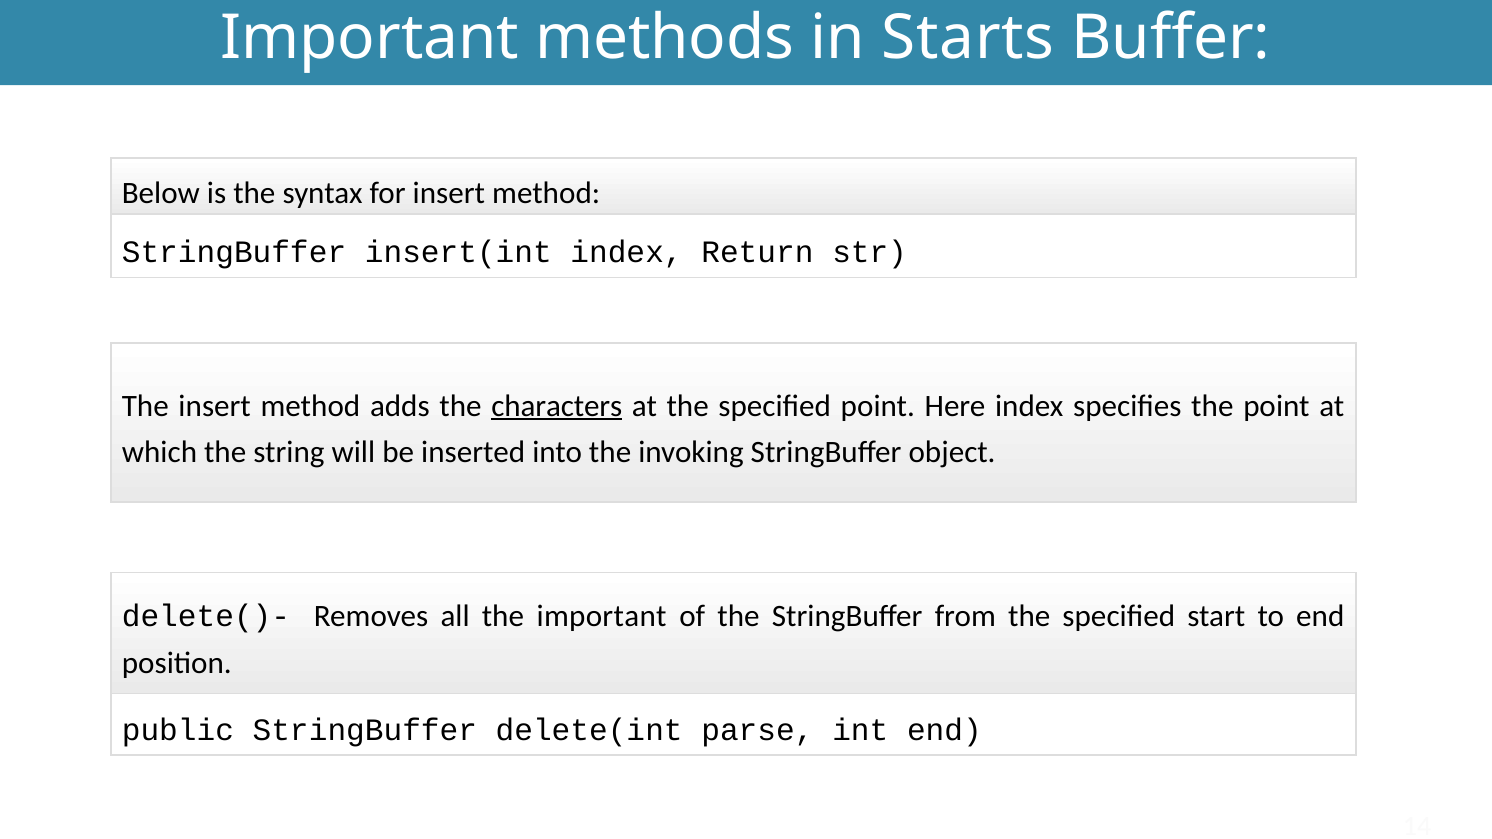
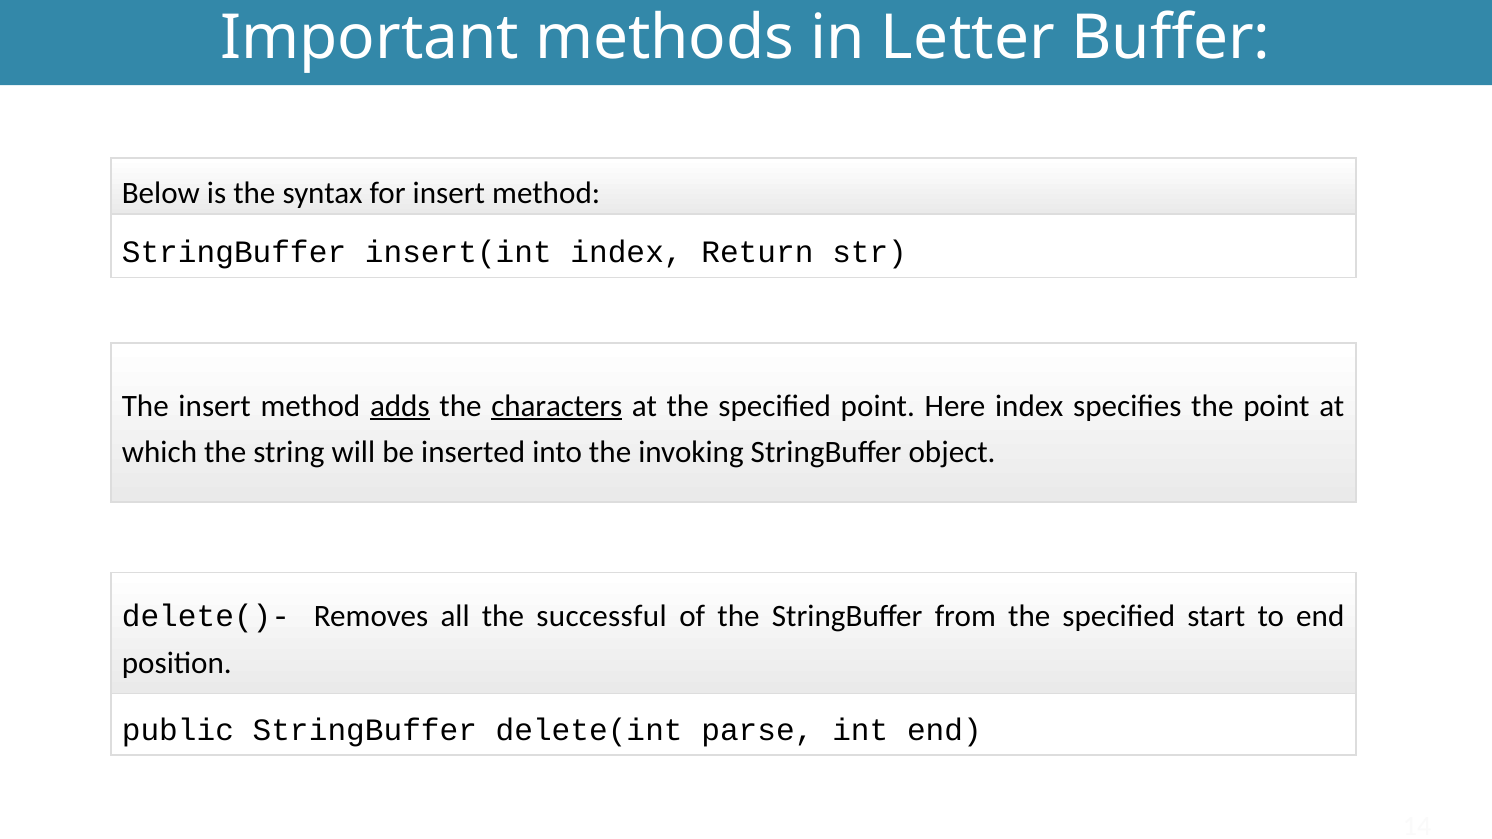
Starts: Starts -> Letter (968, 38)
adds underline: none -> present (400, 406)
the important: important -> successful (602, 617)
